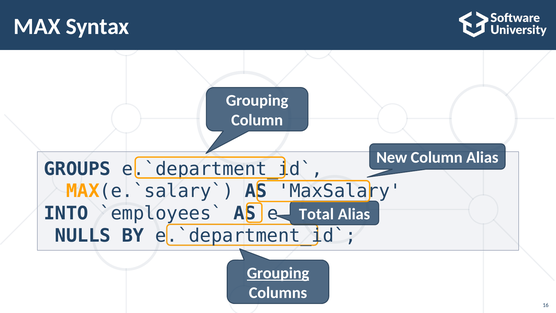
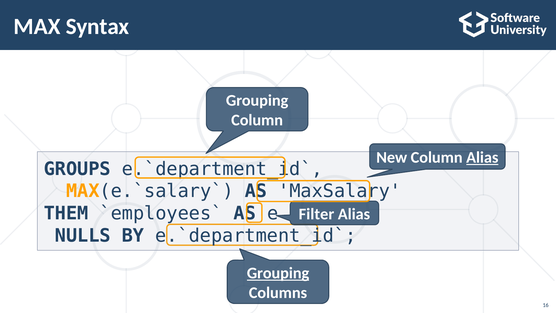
Alias underline: none -> present (482, 157)
INTO: INTO -> THEM (66, 213)
Total: Total -> Filter (316, 214)
